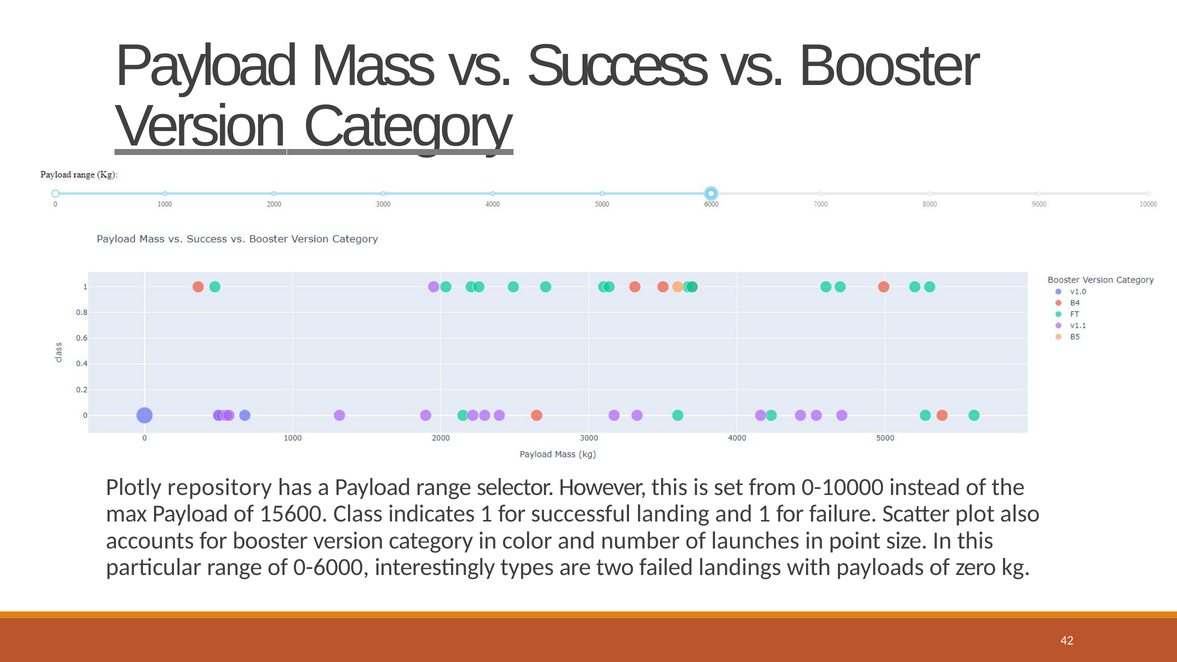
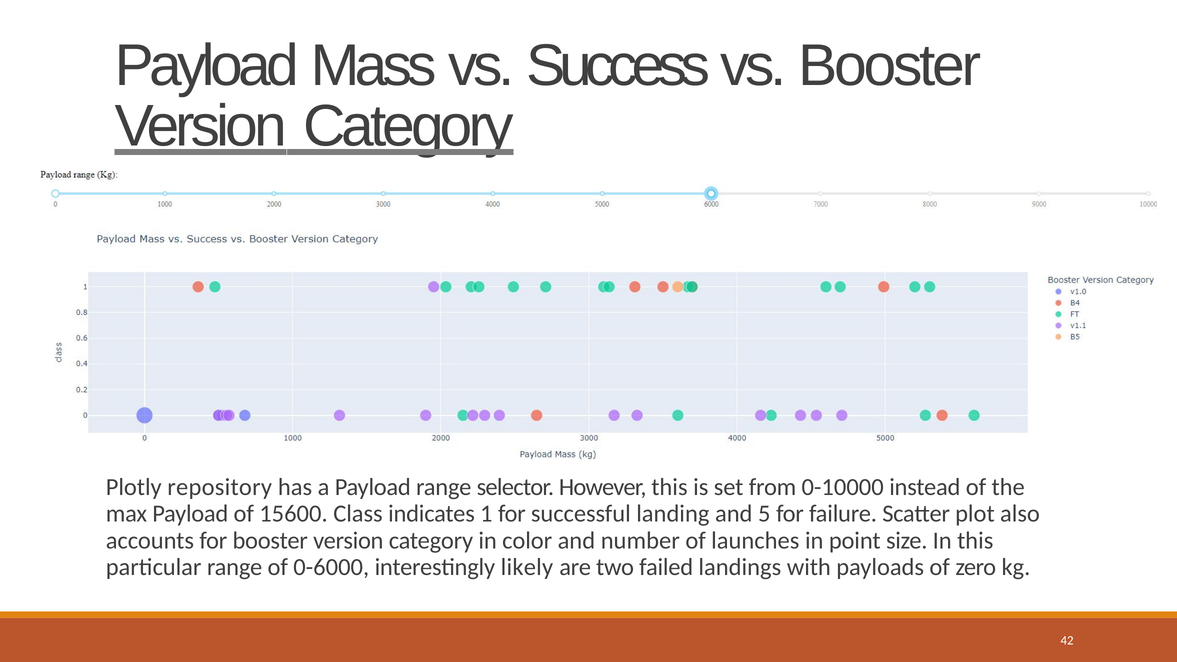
and 1: 1 -> 5 (764, 514)
types: types -> likely (527, 567)
